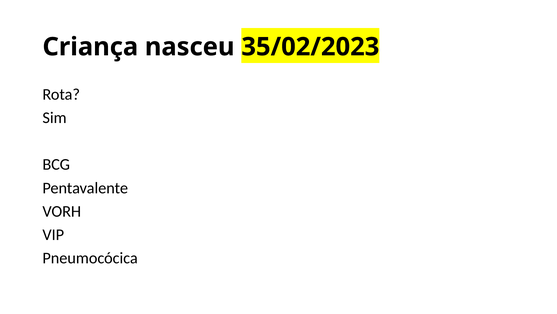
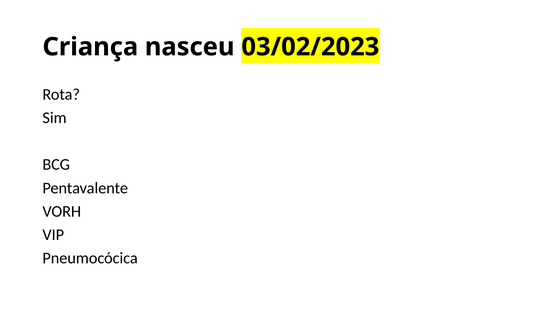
35/02/2023: 35/02/2023 -> 03/02/2023 (310, 47)
